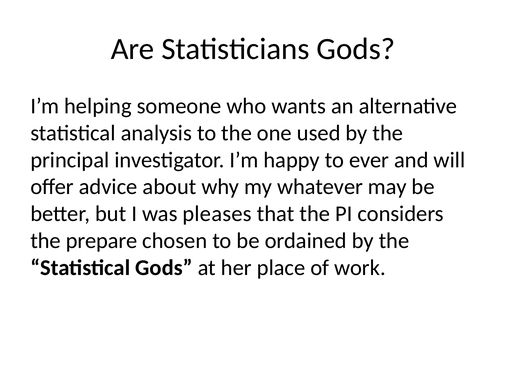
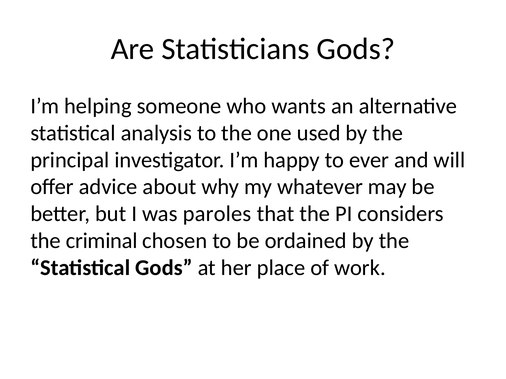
pleases: pleases -> paroles (217, 214)
prepare: prepare -> criminal (102, 241)
